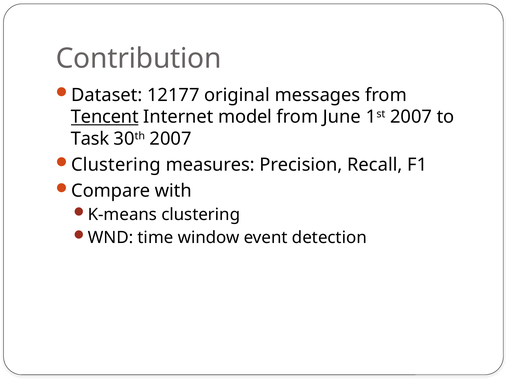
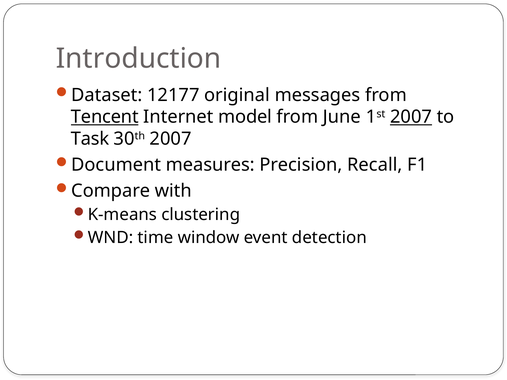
Contribution: Contribution -> Introduction (139, 59)
2007 underline: none -> present (411, 117)
Clustering: Clustering -> Document (116, 165)
